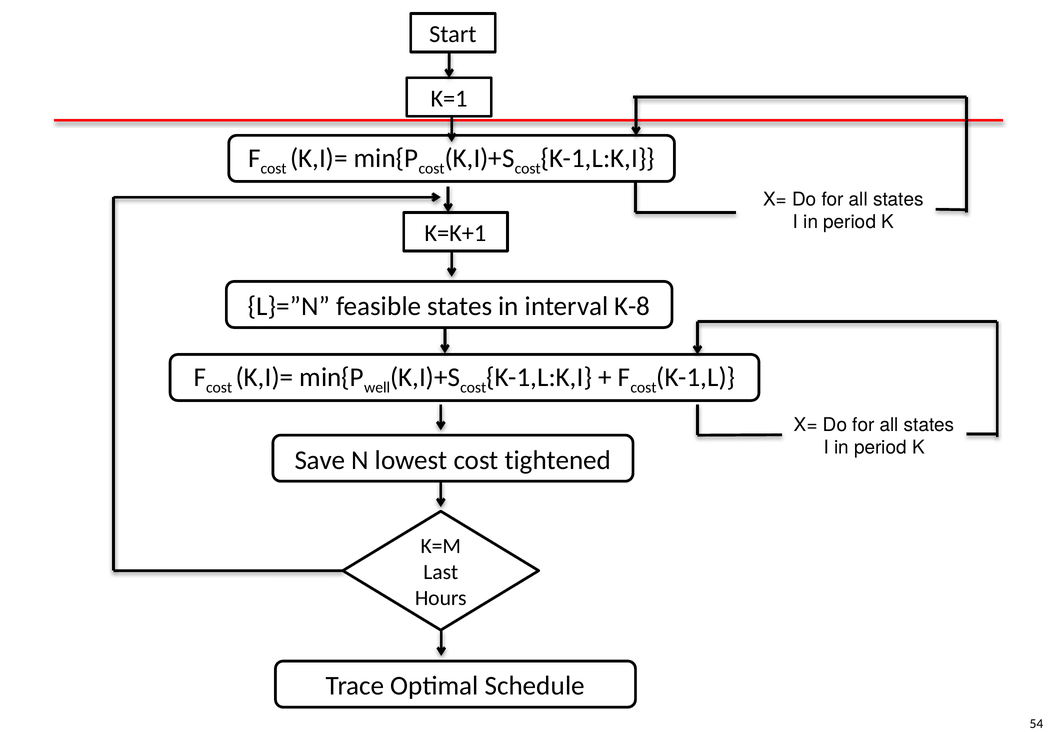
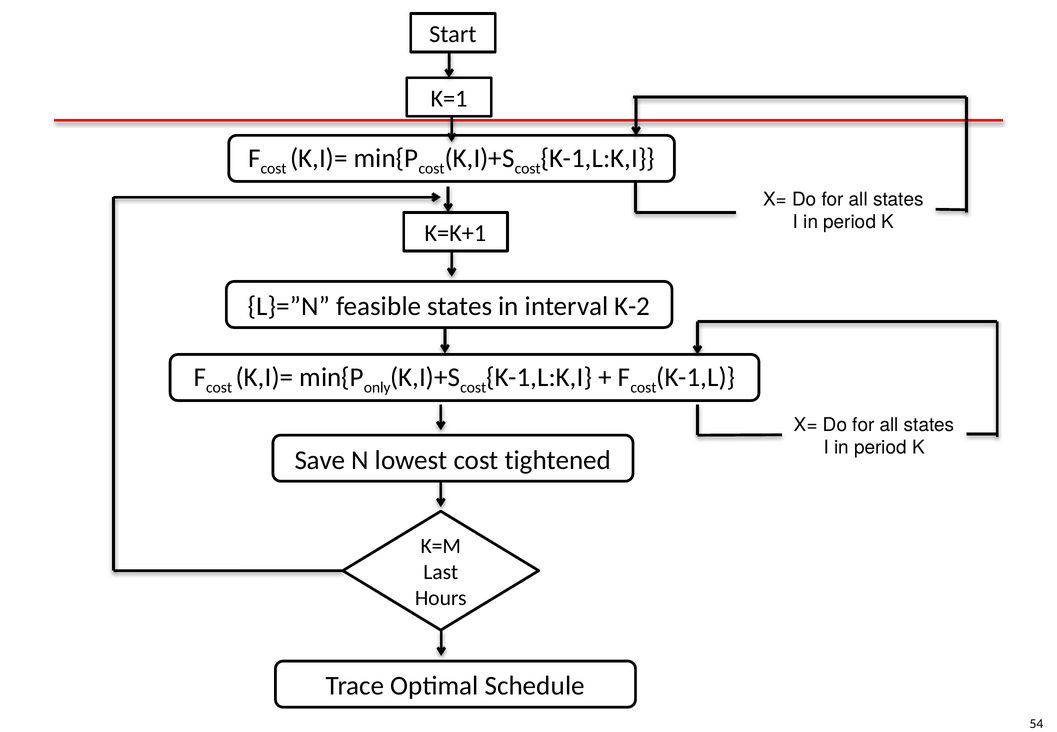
K-8: K-8 -> K-2 (632, 306)
well: well -> only (377, 388)
